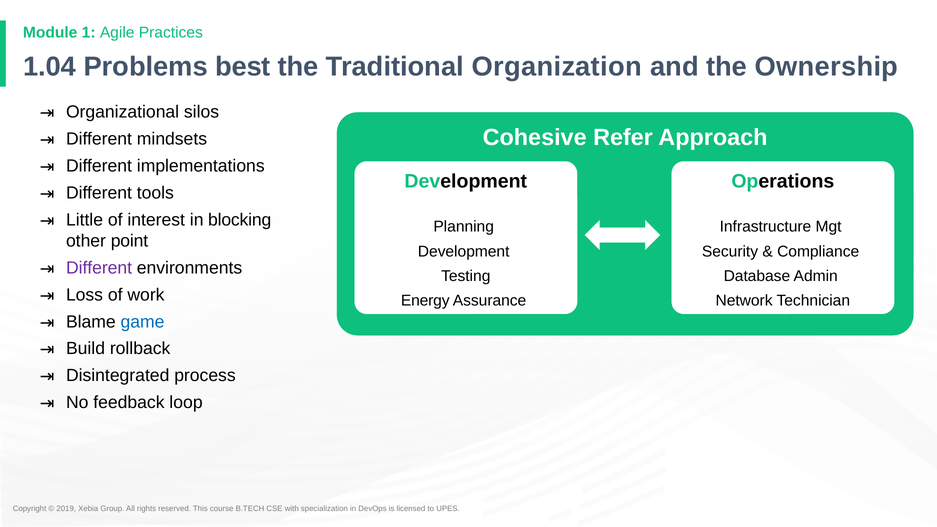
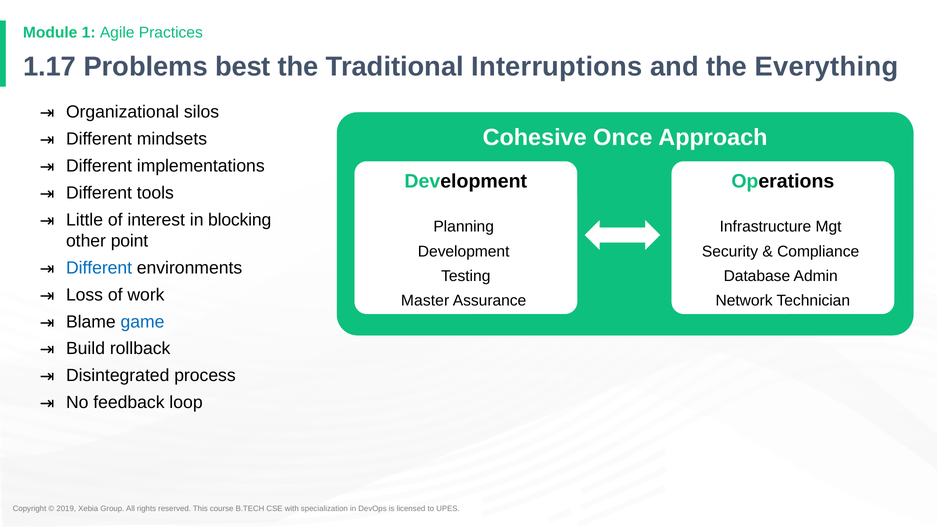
1.04: 1.04 -> 1.17 (50, 67)
Organization: Organization -> Interruptions (557, 67)
Ownership: Ownership -> Everything (826, 67)
Refer: Refer -> Once (623, 137)
Different colour: purple -> blue (99, 268)
Energy: Energy -> Master (425, 301)
